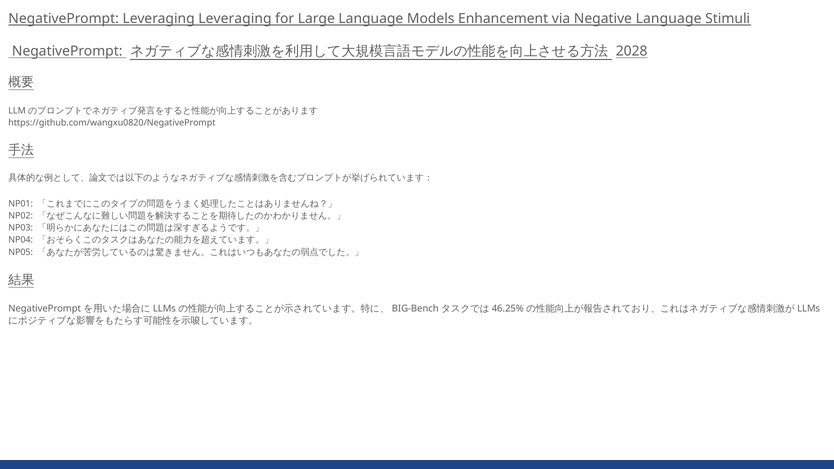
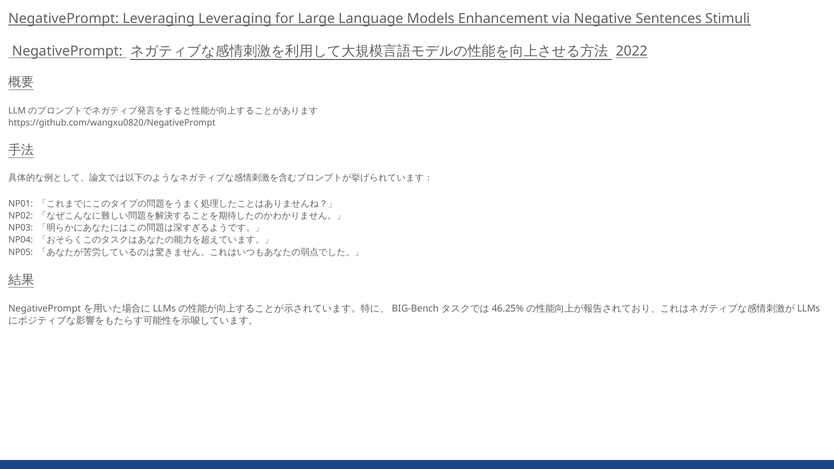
Negative Language: Language -> Sentences (669, 19)
2028: 2028 -> 2022 (632, 51)
